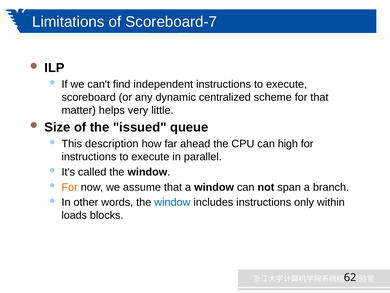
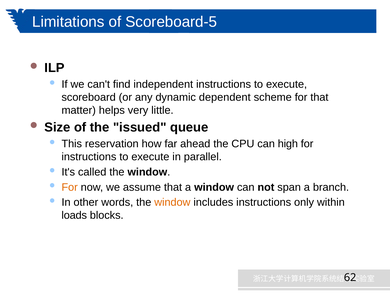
Scoreboard-7: Scoreboard-7 -> Scoreboard-5 (171, 22)
centralized: centralized -> dependent (225, 97)
description: description -> reservation (112, 144)
window colour: blue -> orange (172, 202)
